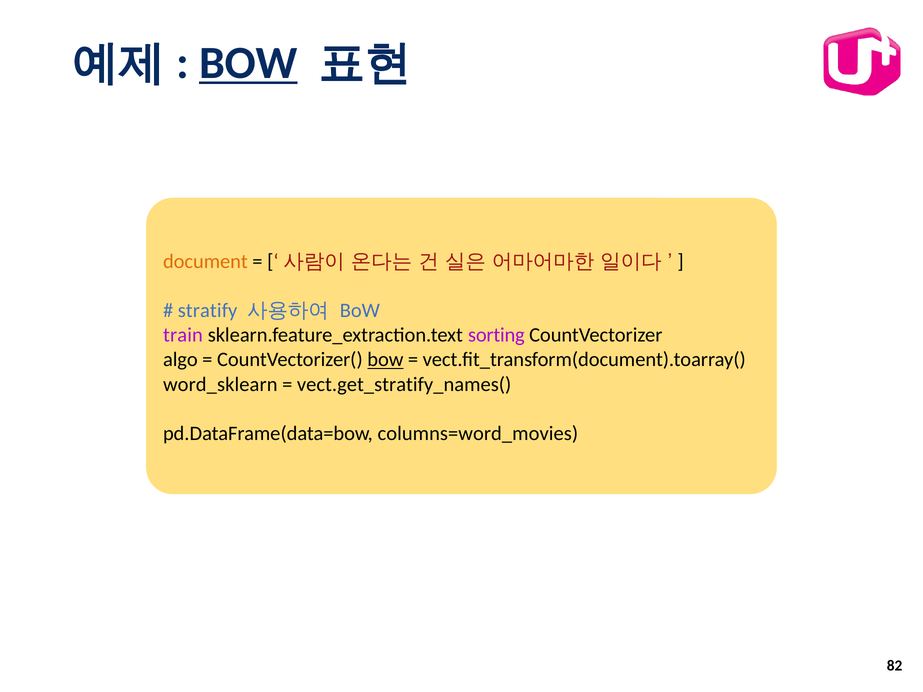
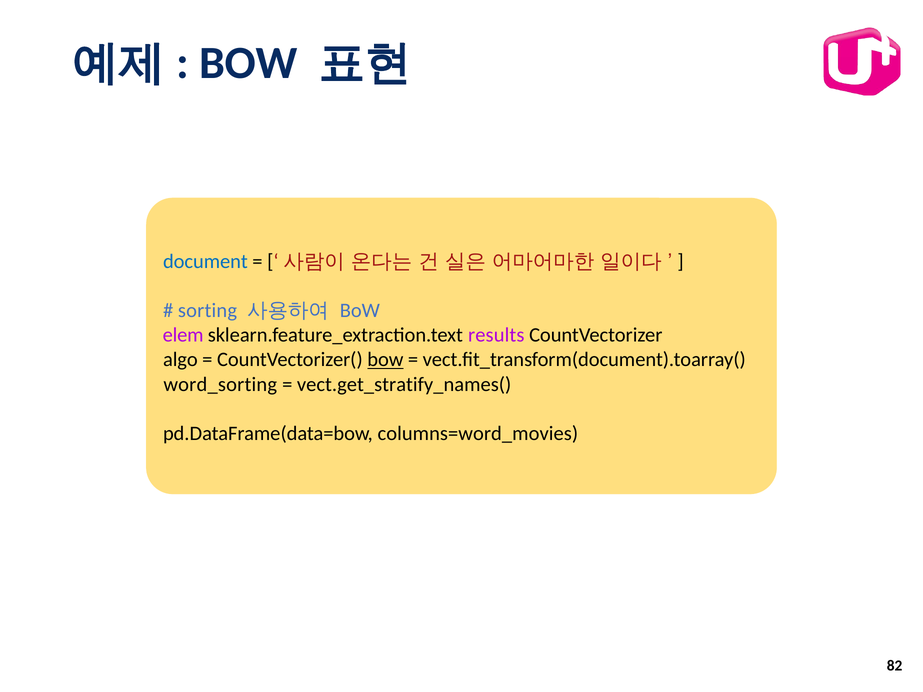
BOW underline: present -> none (248, 63)
document colour: orange -> blue (205, 261)
stratify: stratify -> sorting (208, 311)
train: train -> elem (183, 335)
sorting: sorting -> results (496, 335)
word_sklearn: word_sklearn -> word_sorting (220, 384)
